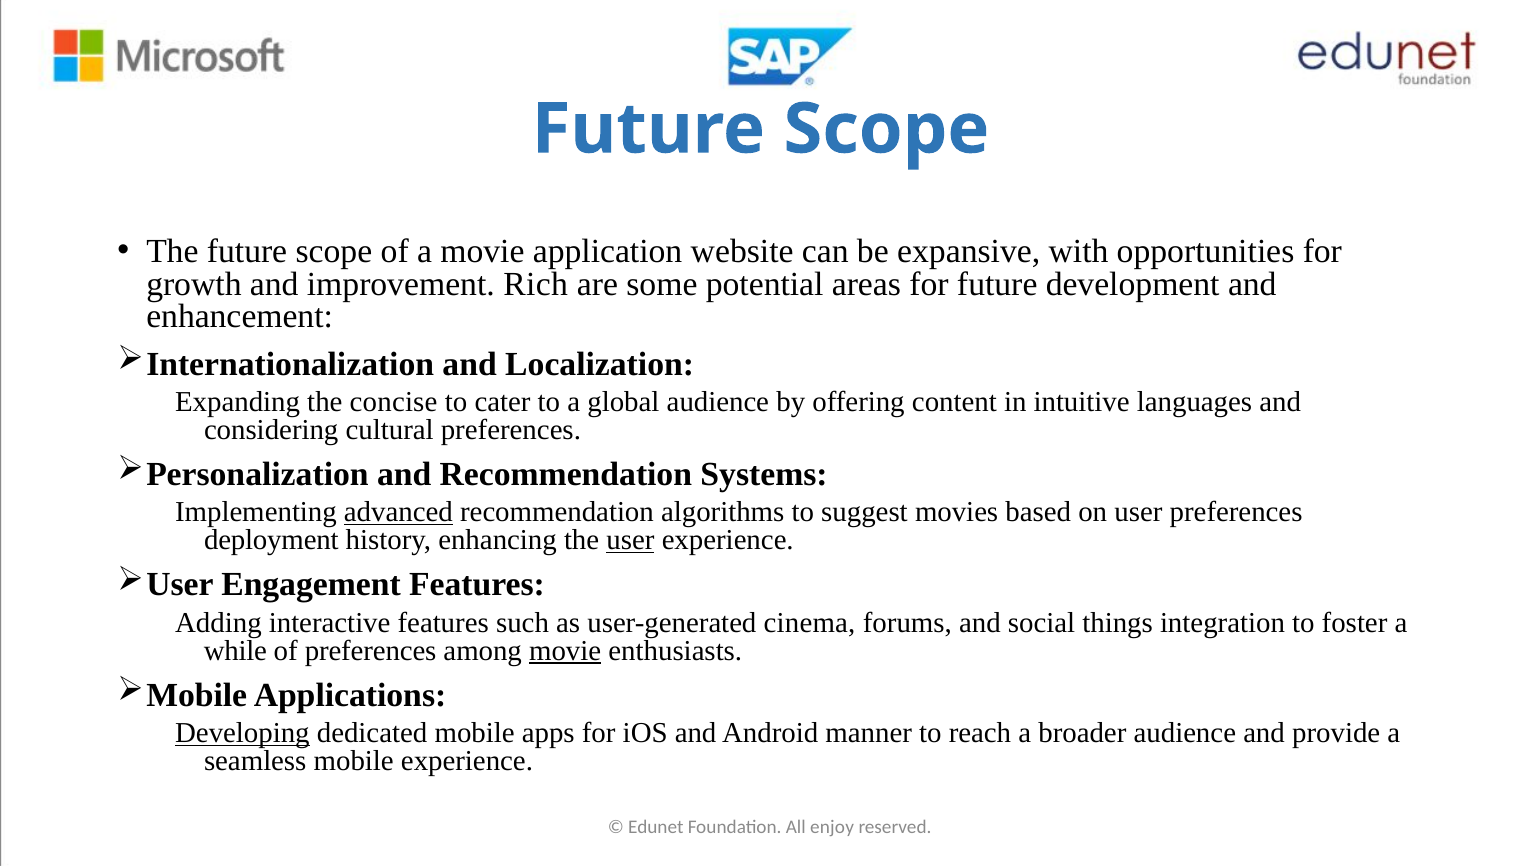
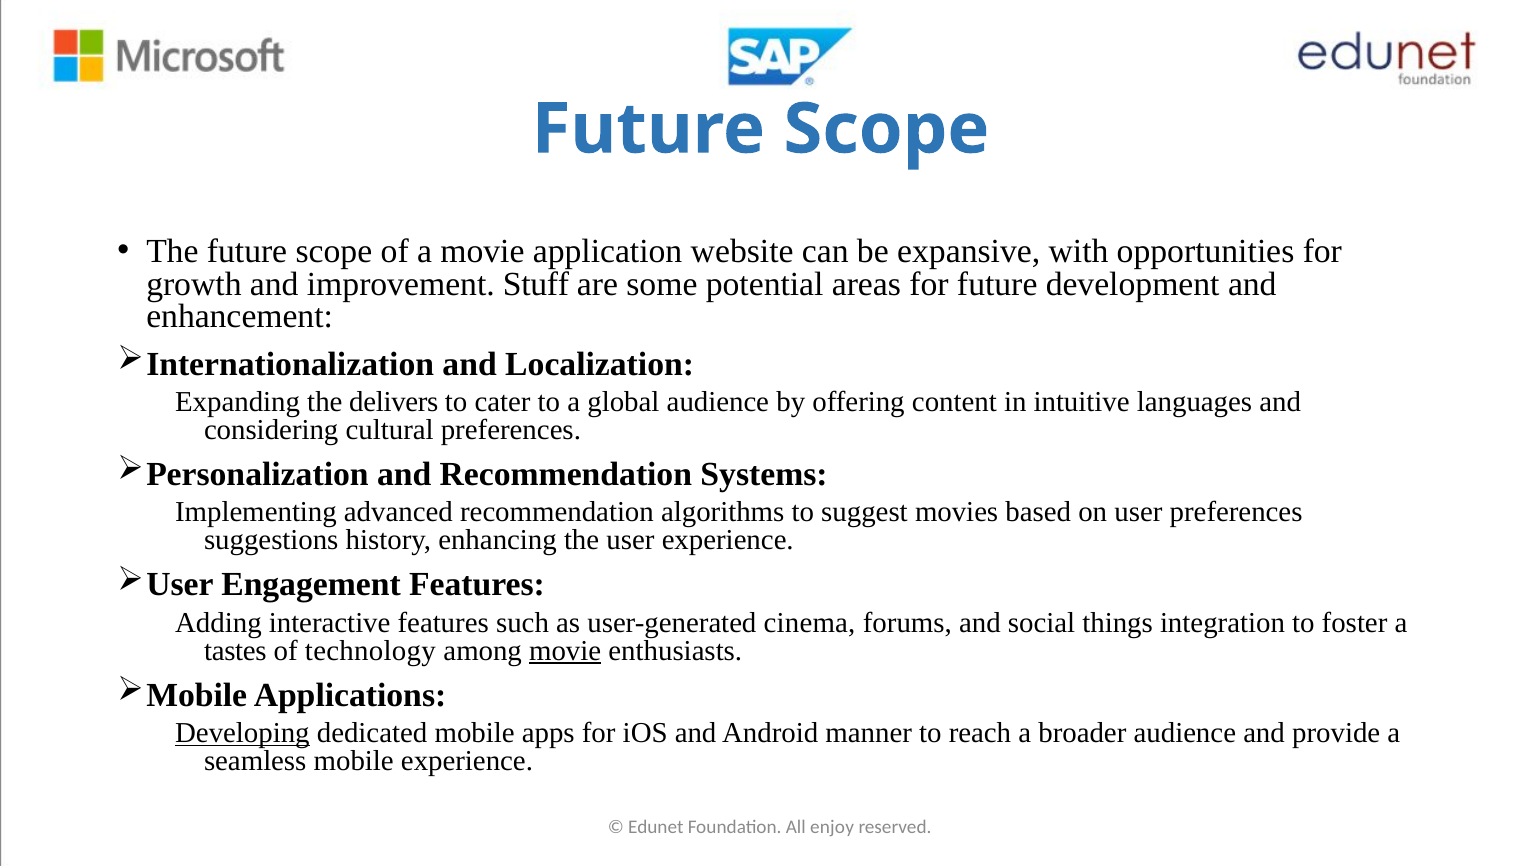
Rich: Rich -> Stuff (536, 284)
concise: concise -> delivers (394, 402)
advanced underline: present -> none (398, 512)
deployment: deployment -> suggestions (271, 540)
user underline: present -> none (630, 540)
while: while -> tastes (235, 651)
of preferences: preferences -> technology (370, 651)
